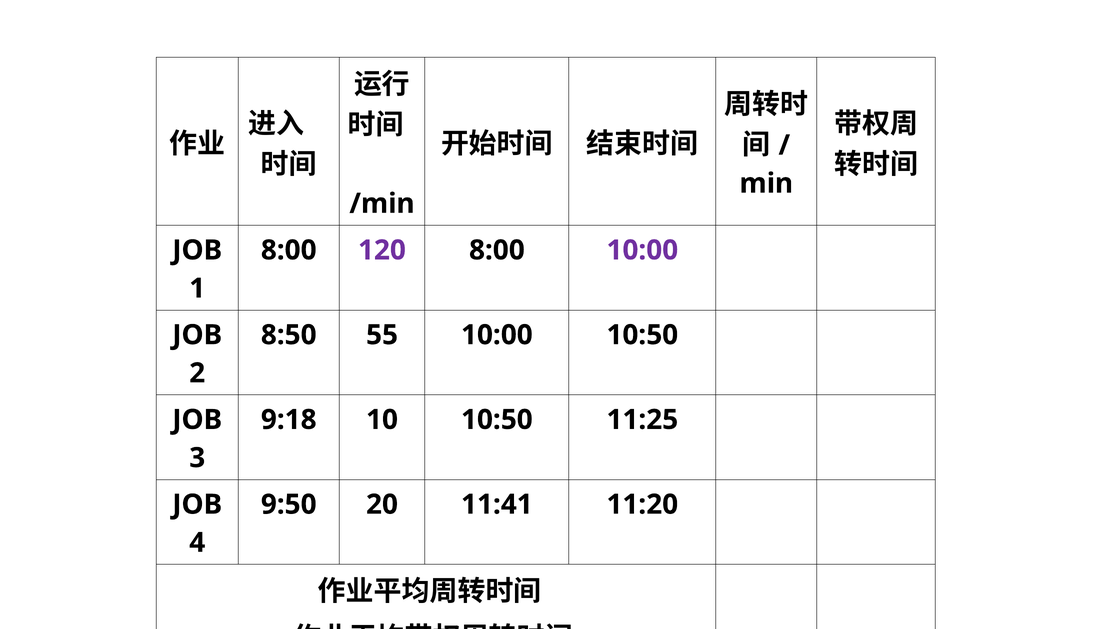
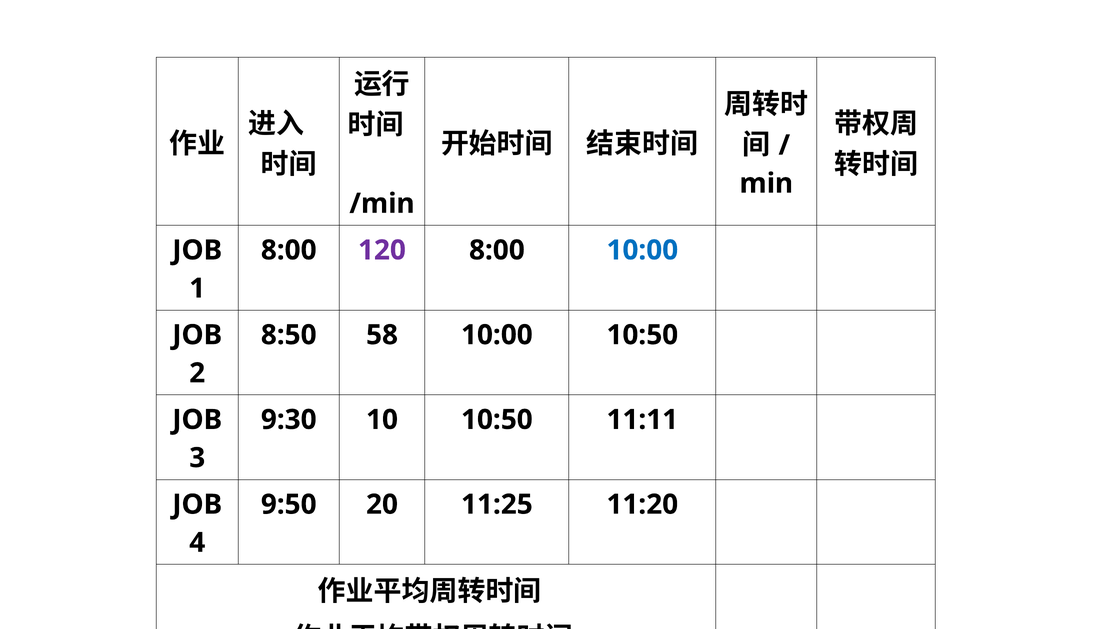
10:00 colour: purple -> blue (642, 250)
55: 55 -> 58 (382, 335)
9:18: 9:18 -> 9:30 (289, 419)
11:25: 11:25 -> 11:11 (642, 419)
11:41: 11:41 -> 11:25 (497, 504)
